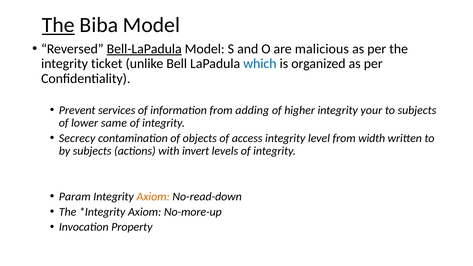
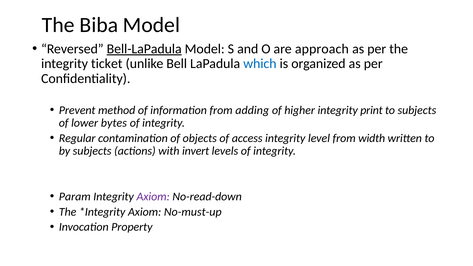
The underline: present -> none (58, 25)
malicious: malicious -> approach (322, 49)
services: services -> method (117, 110)
your: your -> print (371, 110)
same: same -> bytes (114, 123)
Secrecy: Secrecy -> Regular (77, 138)
Axiom colour: orange -> purple (153, 197)
No-more-up: No-more-up -> No-must-up (193, 212)
